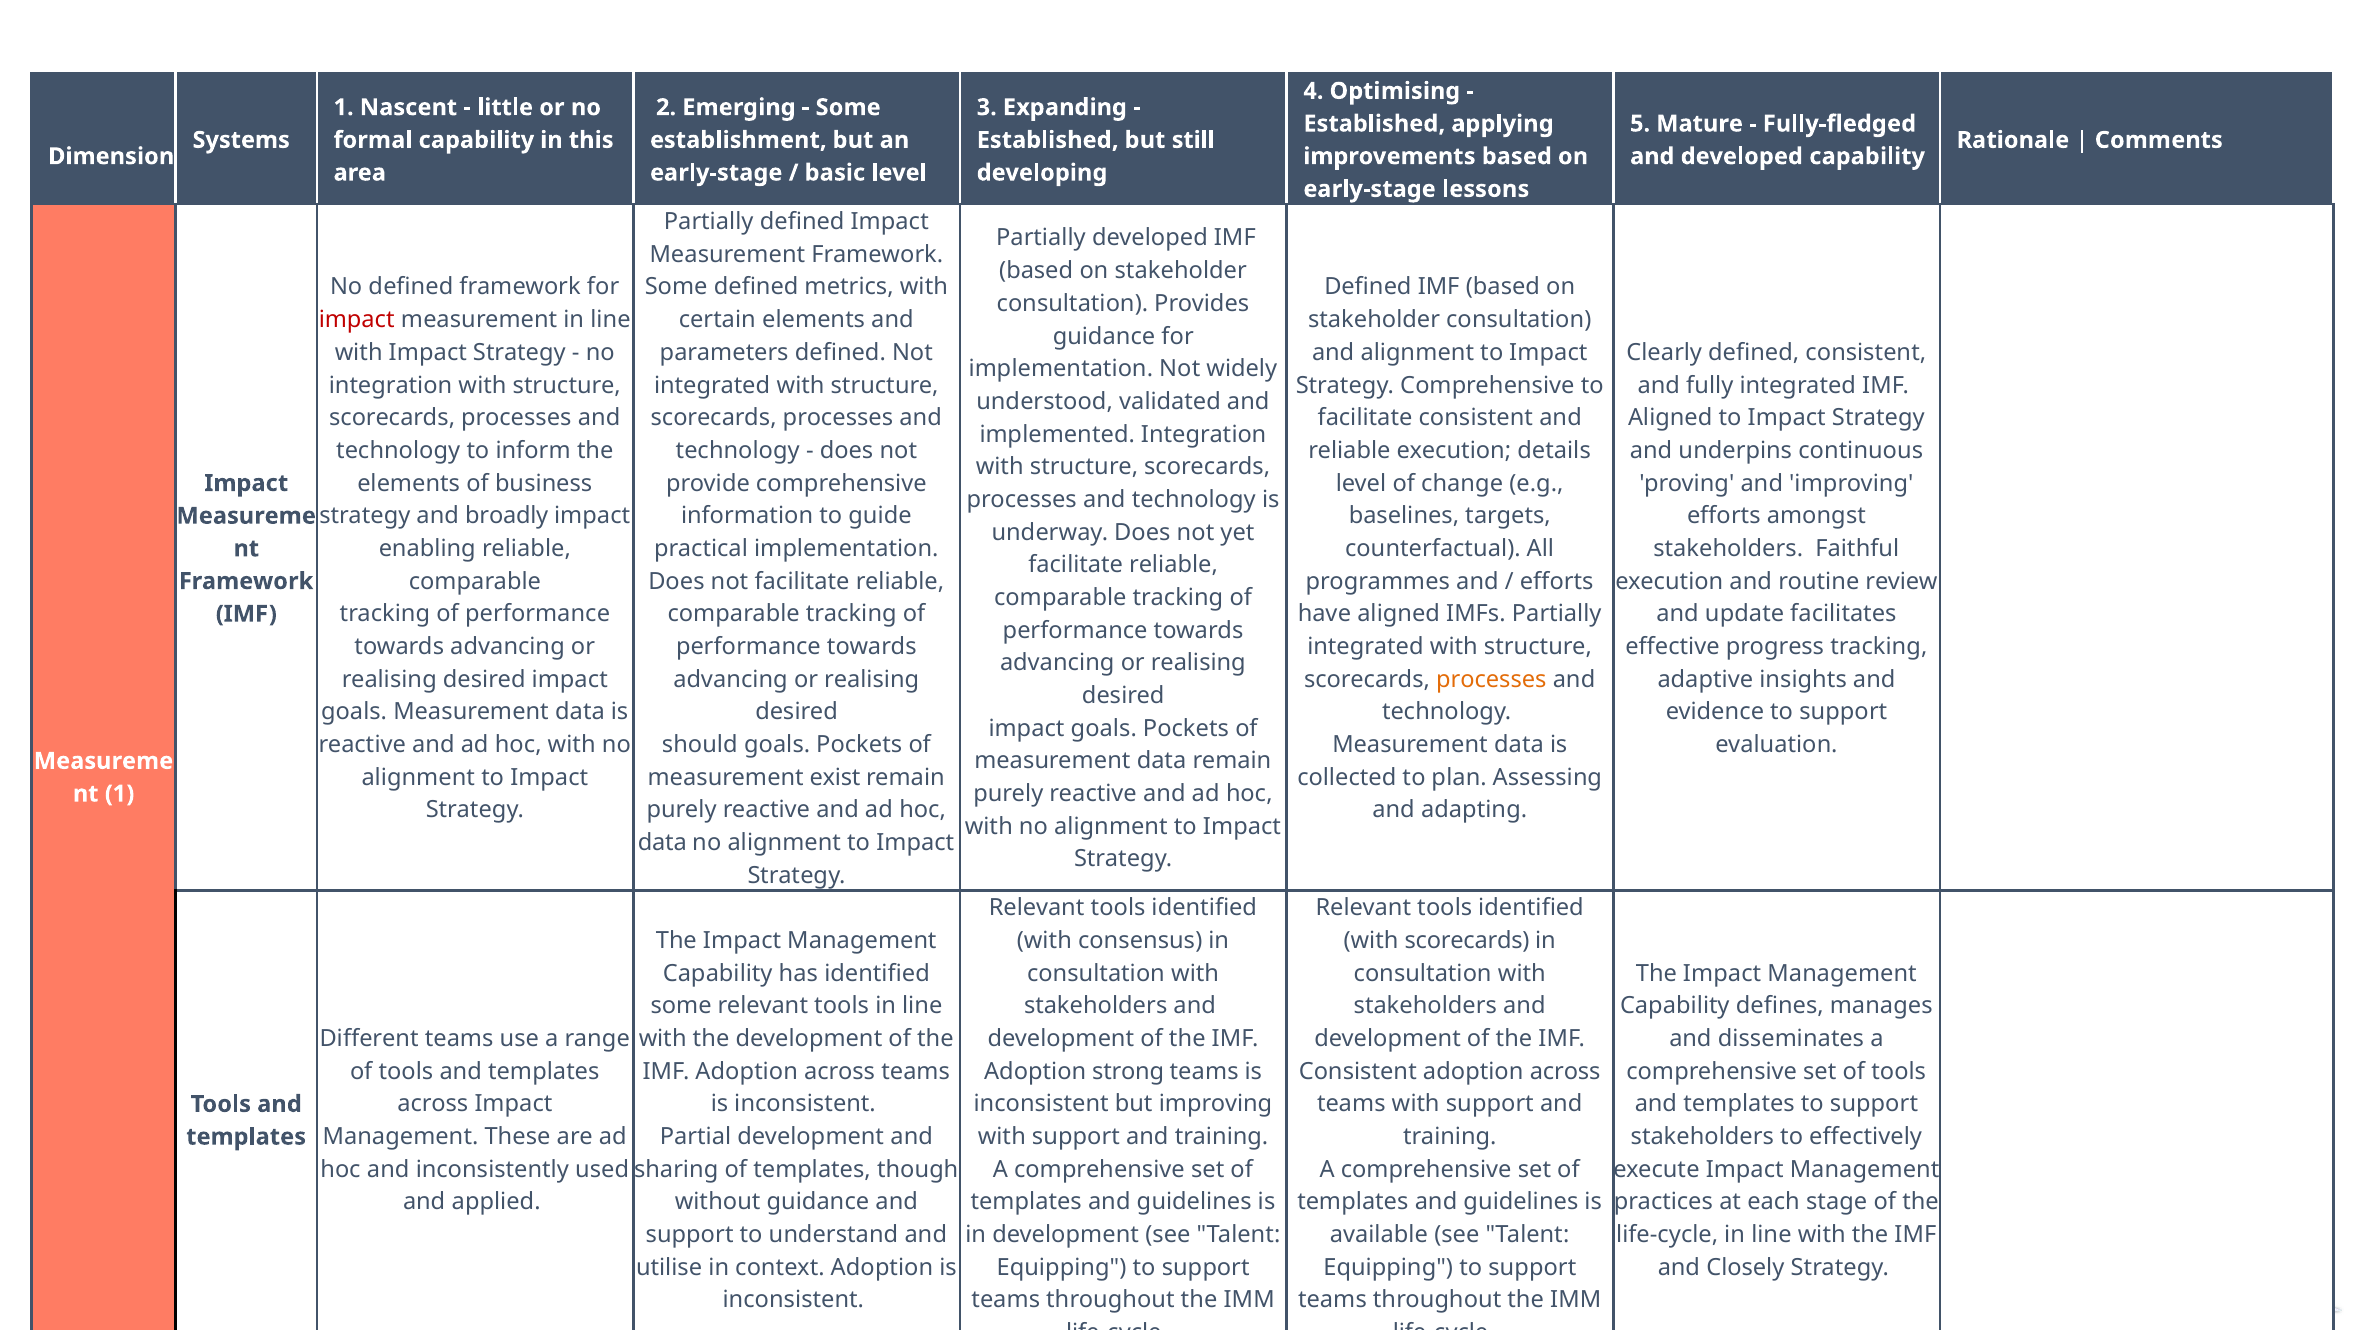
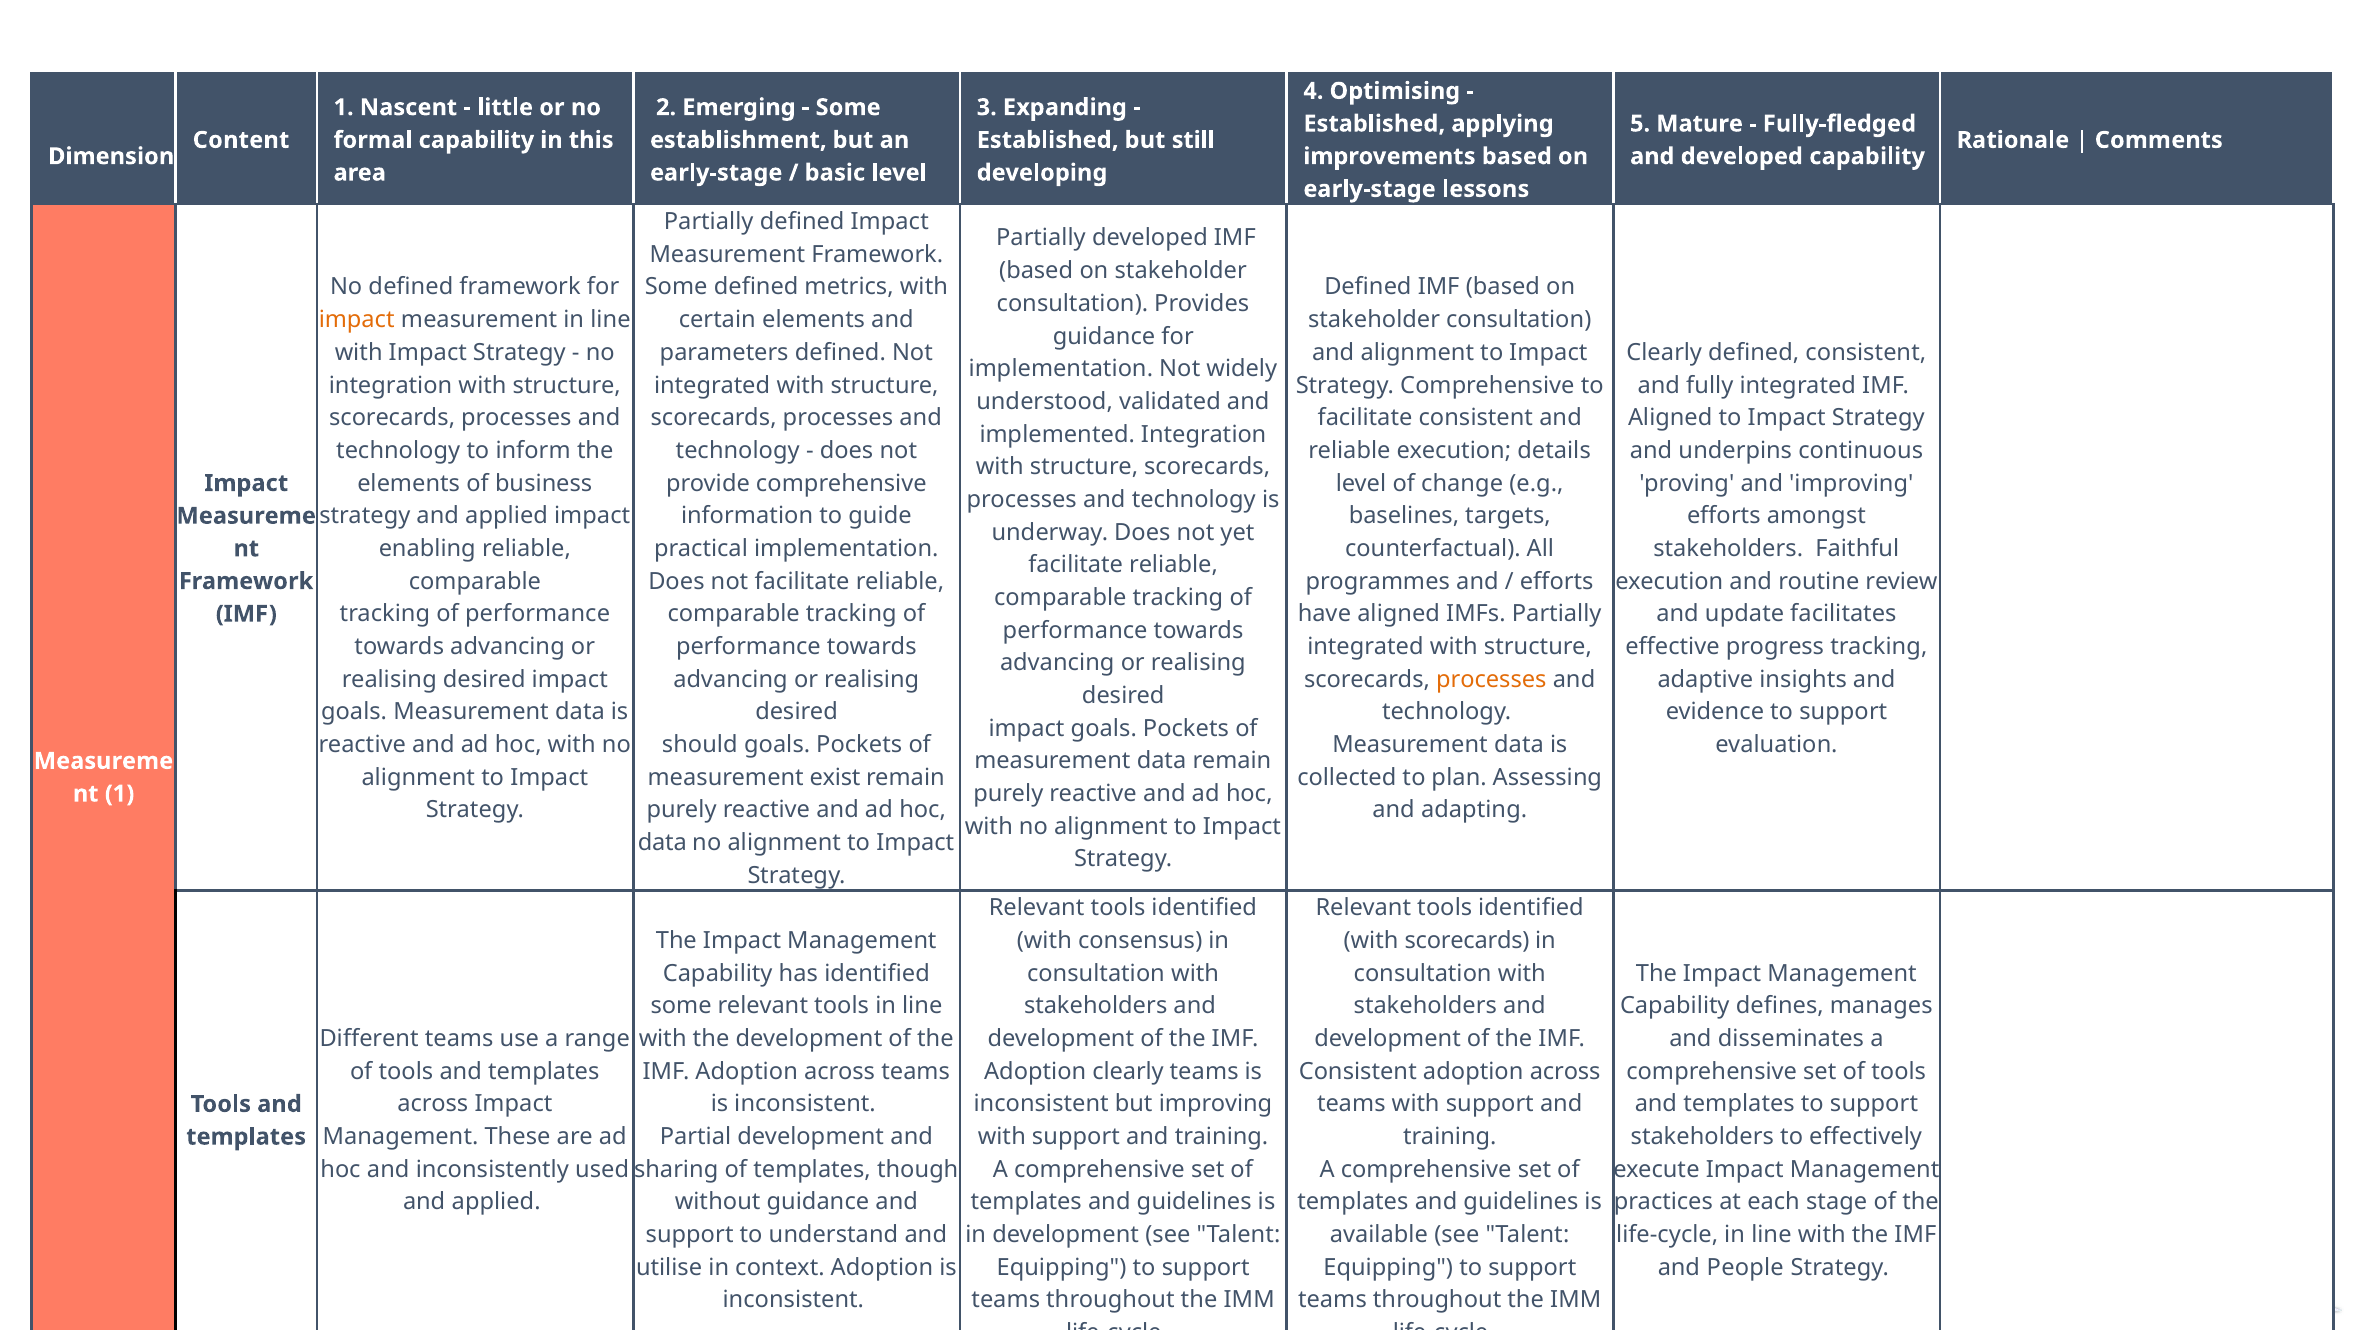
Systems: Systems -> Content (241, 140)
impact colour: red -> orange (357, 320)
strategy and broadly: broadly -> applied (507, 516)
Adoption strong: strong -> clearly (1128, 1071)
Closely: Closely -> People (1745, 1267)
